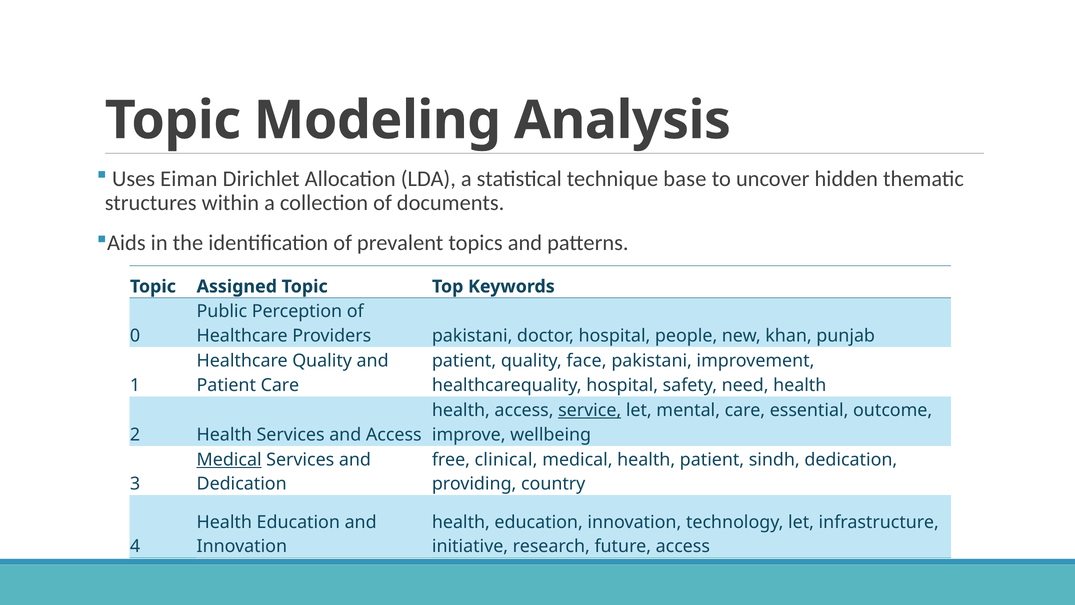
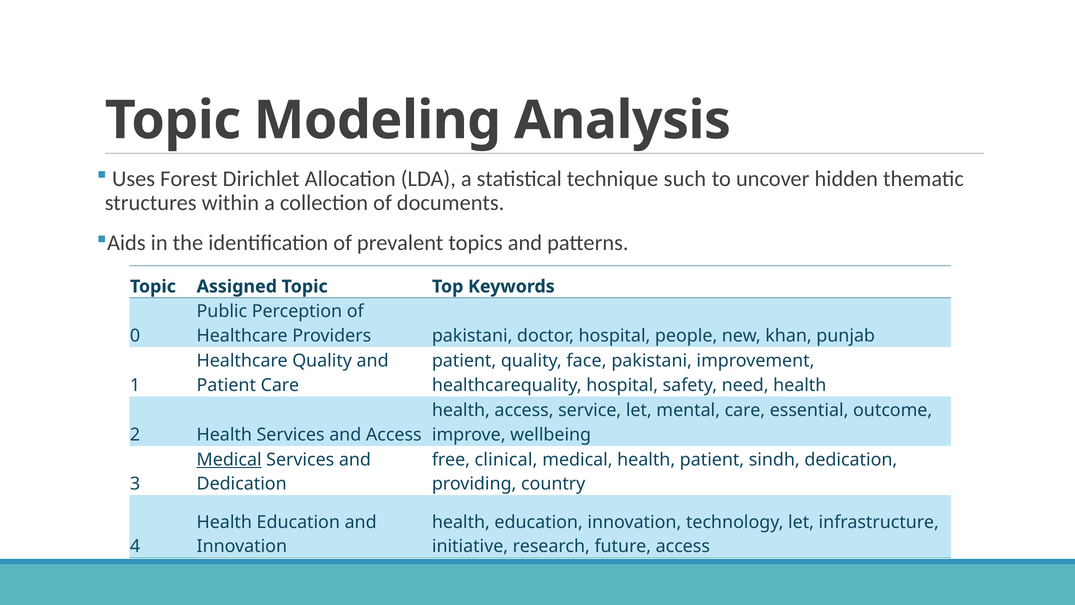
Eiman: Eiman -> Forest (189, 179)
base: base -> such (685, 179)
service underline: present -> none (590, 410)
